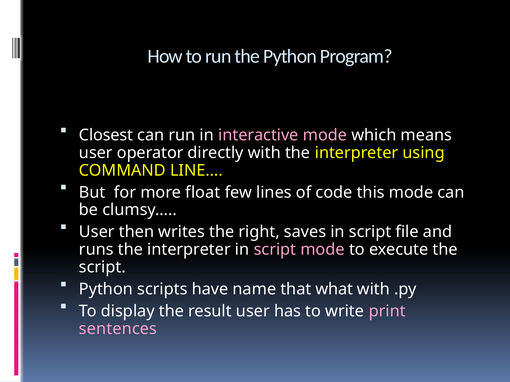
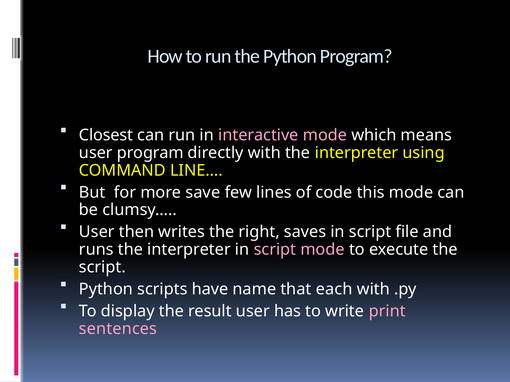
user operator: operator -> program (150, 153)
float: float -> save (203, 193)
what: what -> each (334, 289)
